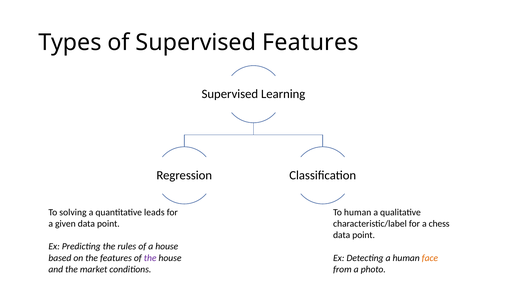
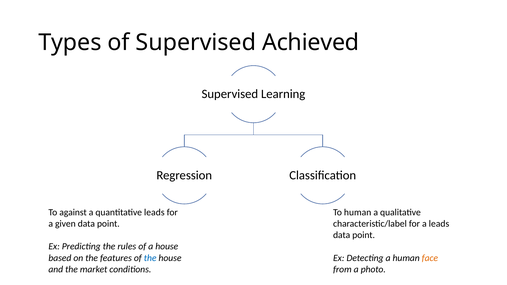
Supervised Features: Features -> Achieved (311, 43)
solving: solving -> against (73, 212)
a chess: chess -> leads (439, 224)
the colour: purple -> blue (150, 258)
